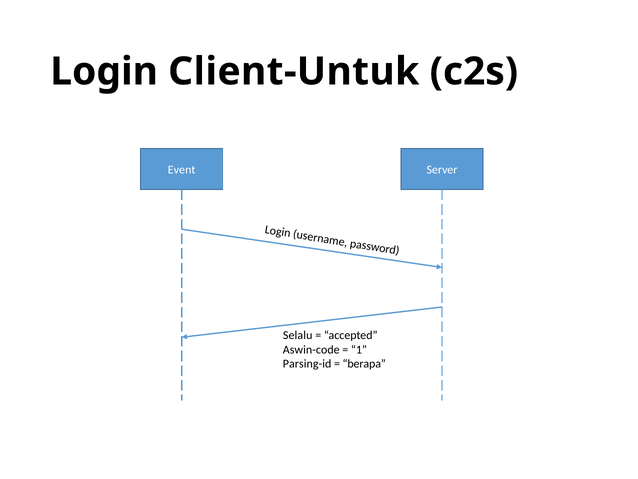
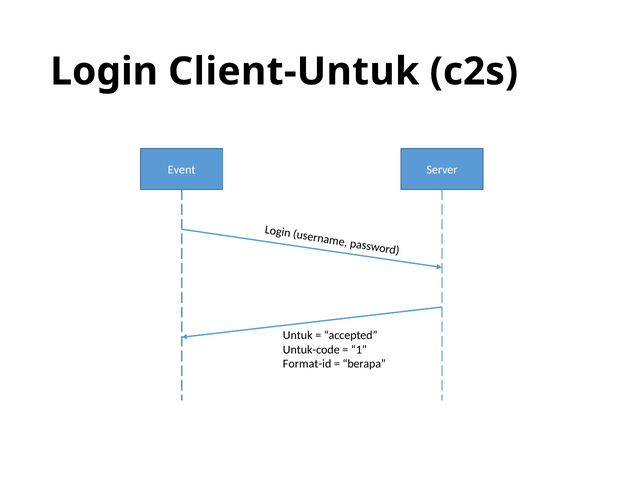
Selalu: Selalu -> Untuk (298, 335)
Aswin-code: Aswin-code -> Untuk-code (311, 349)
Parsing-id: Parsing-id -> Format-id (307, 364)
